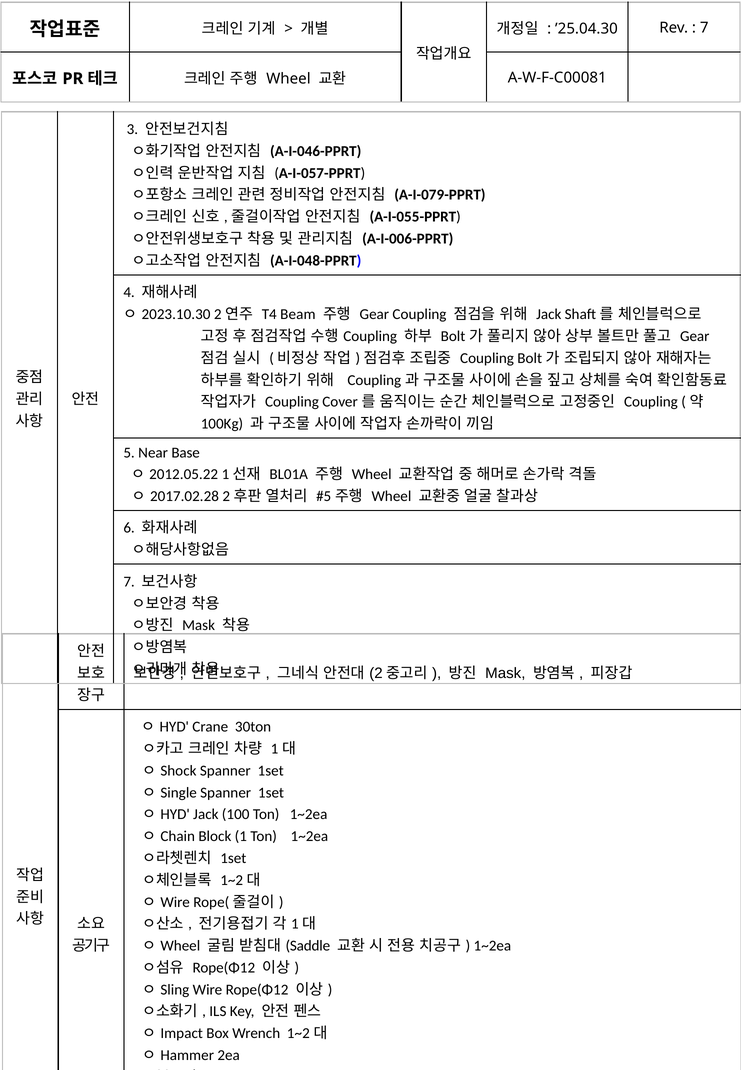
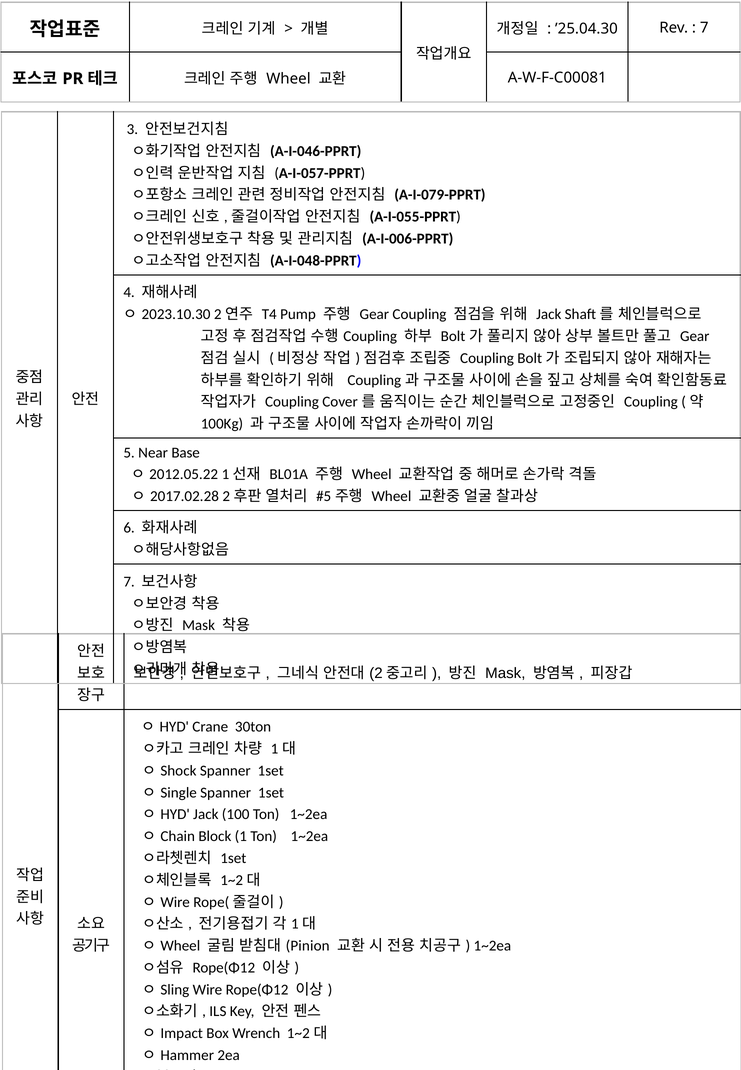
Beam: Beam -> Pump (298, 314)
Saddle: Saddle -> Pinion (308, 946)
